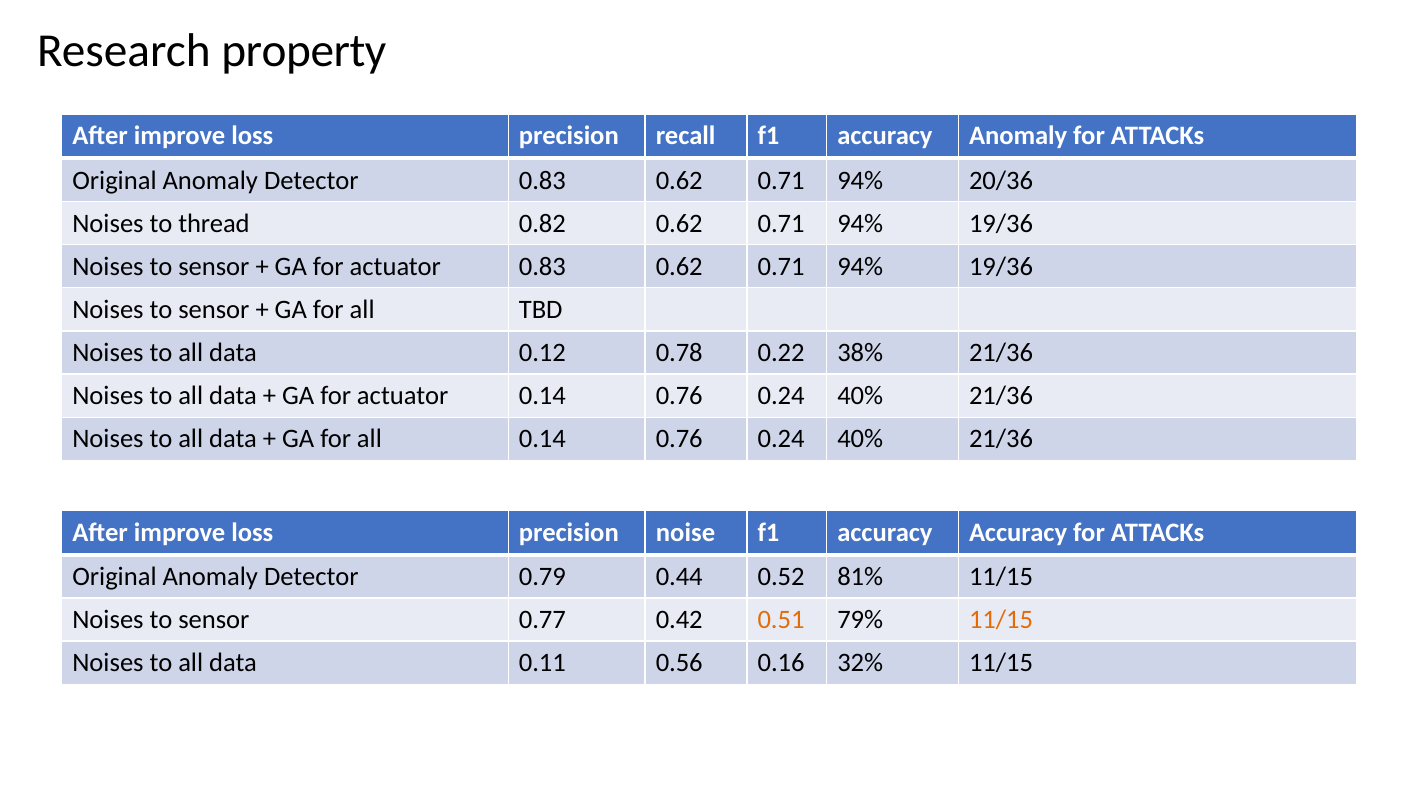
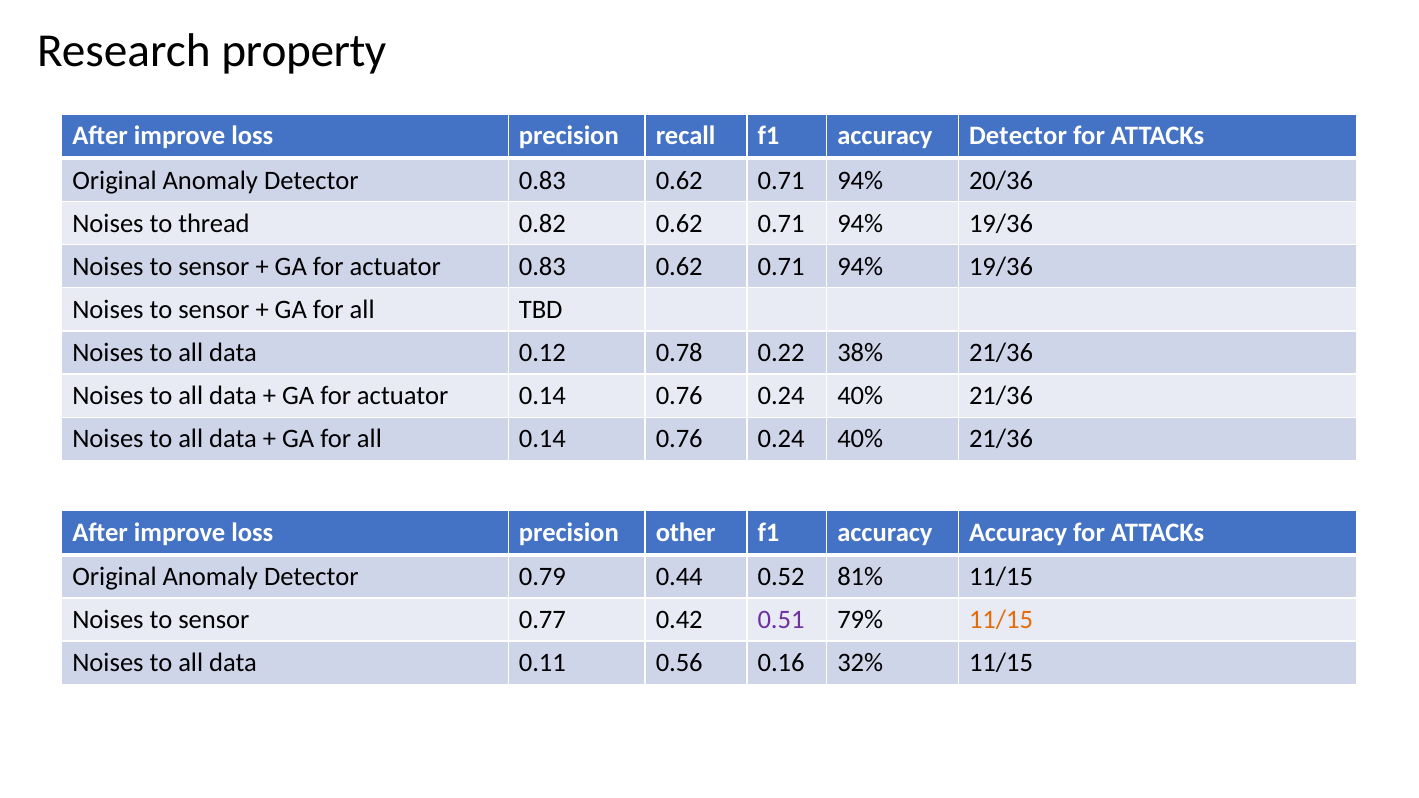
accuracy Anomaly: Anomaly -> Detector (1018, 136)
noise: noise -> other (686, 533)
0.51 colour: orange -> purple (781, 620)
